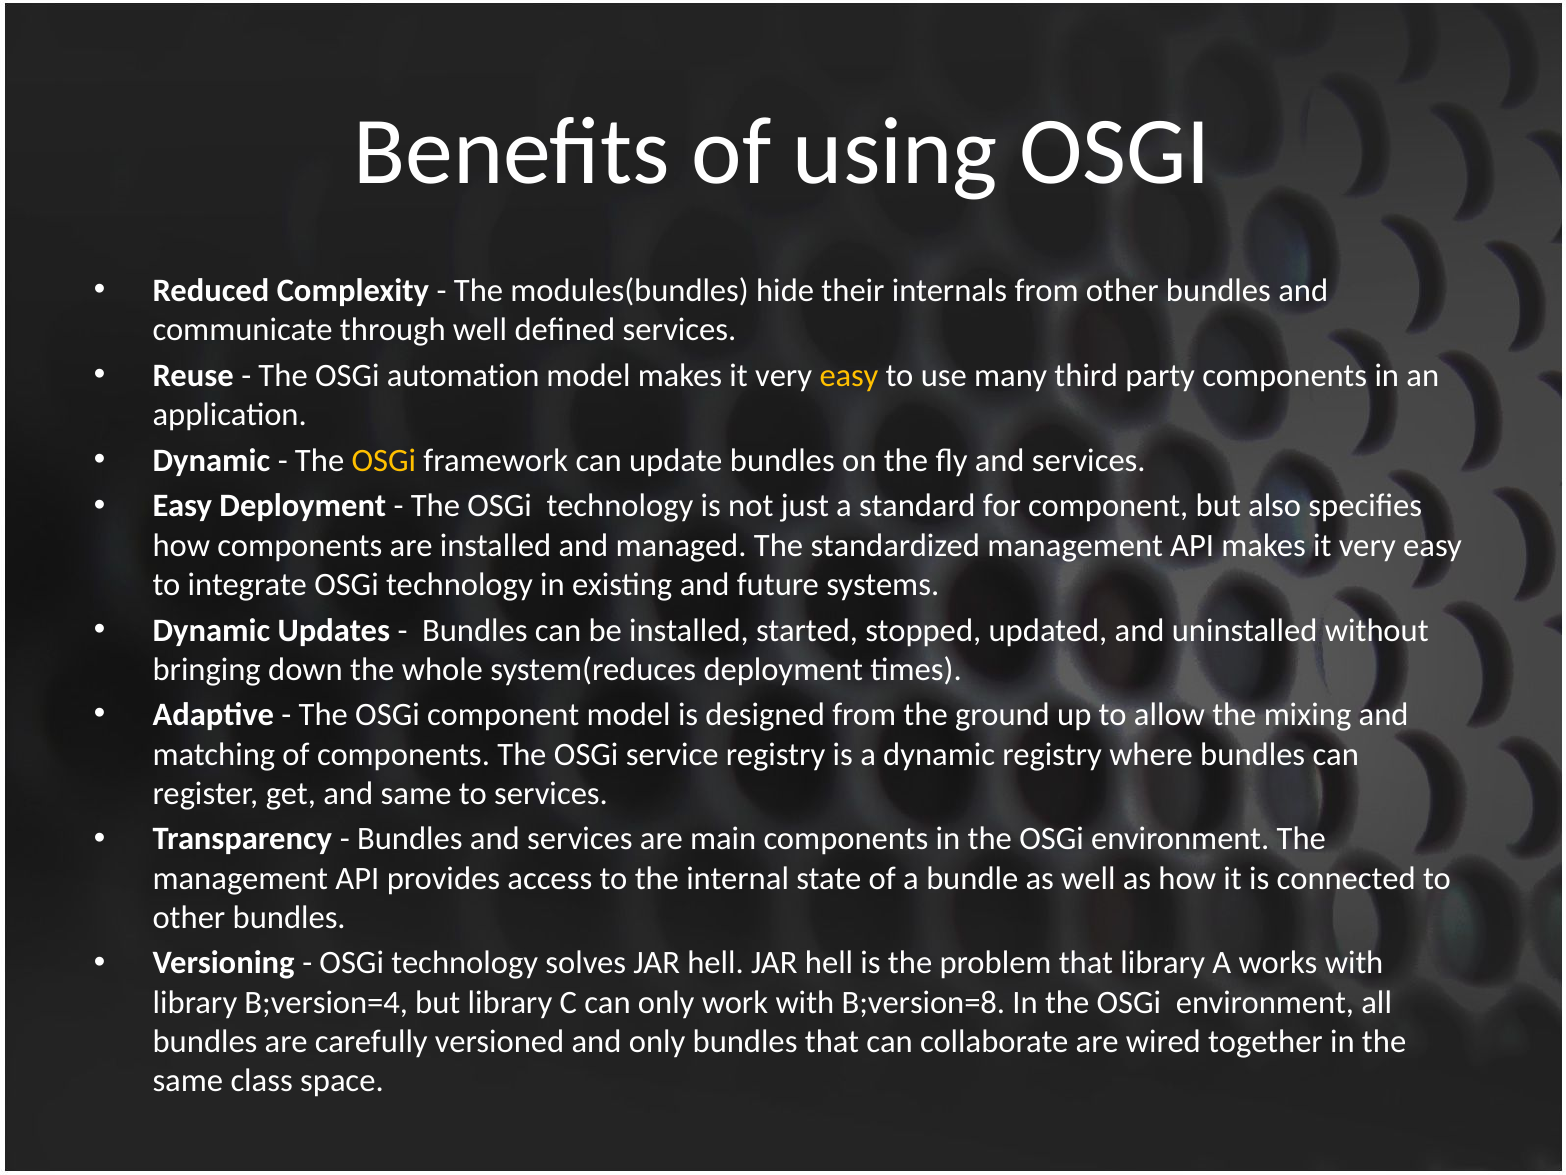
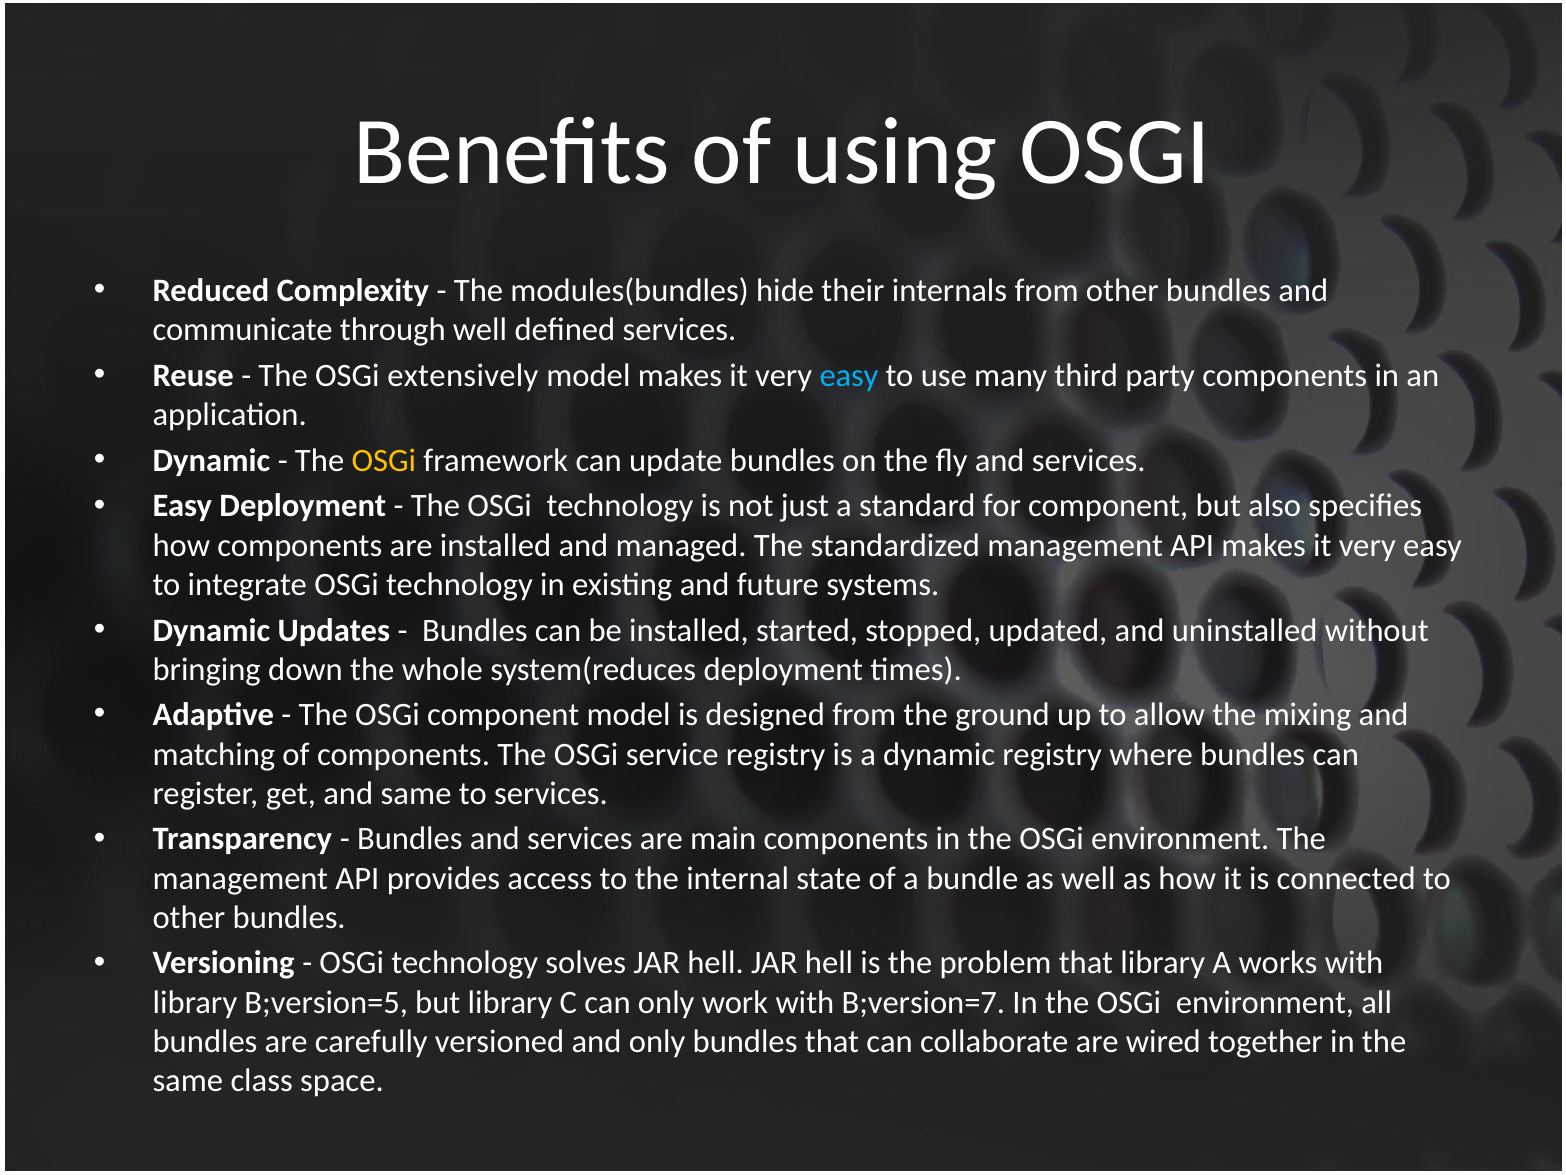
automation: automation -> extensively (463, 375)
easy colour: yellow -> light blue (849, 375)
B;version=4: B;version=4 -> B;version=5 (326, 1002)
B;version=8: B;version=8 -> B;version=7 (923, 1002)
